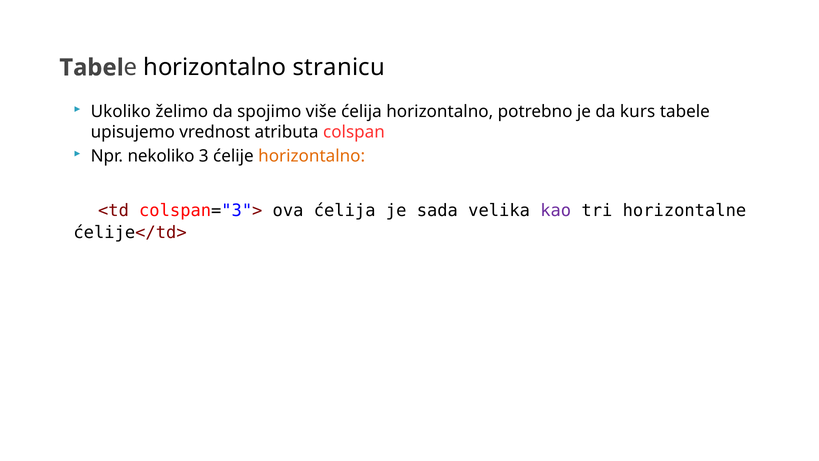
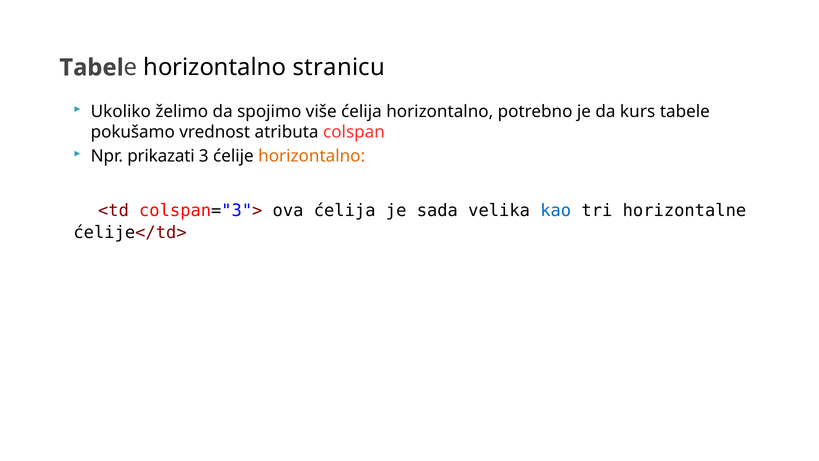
upisujemo: upisujemo -> pokušamo (133, 132)
nekoliko: nekoliko -> prikazati (161, 156)
kao colour: purple -> blue (556, 211)
